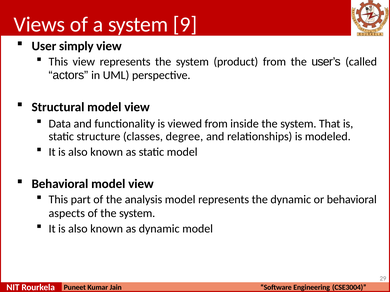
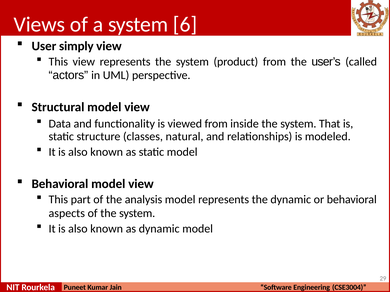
9: 9 -> 6 (185, 25)
degree: degree -> natural (185, 137)
